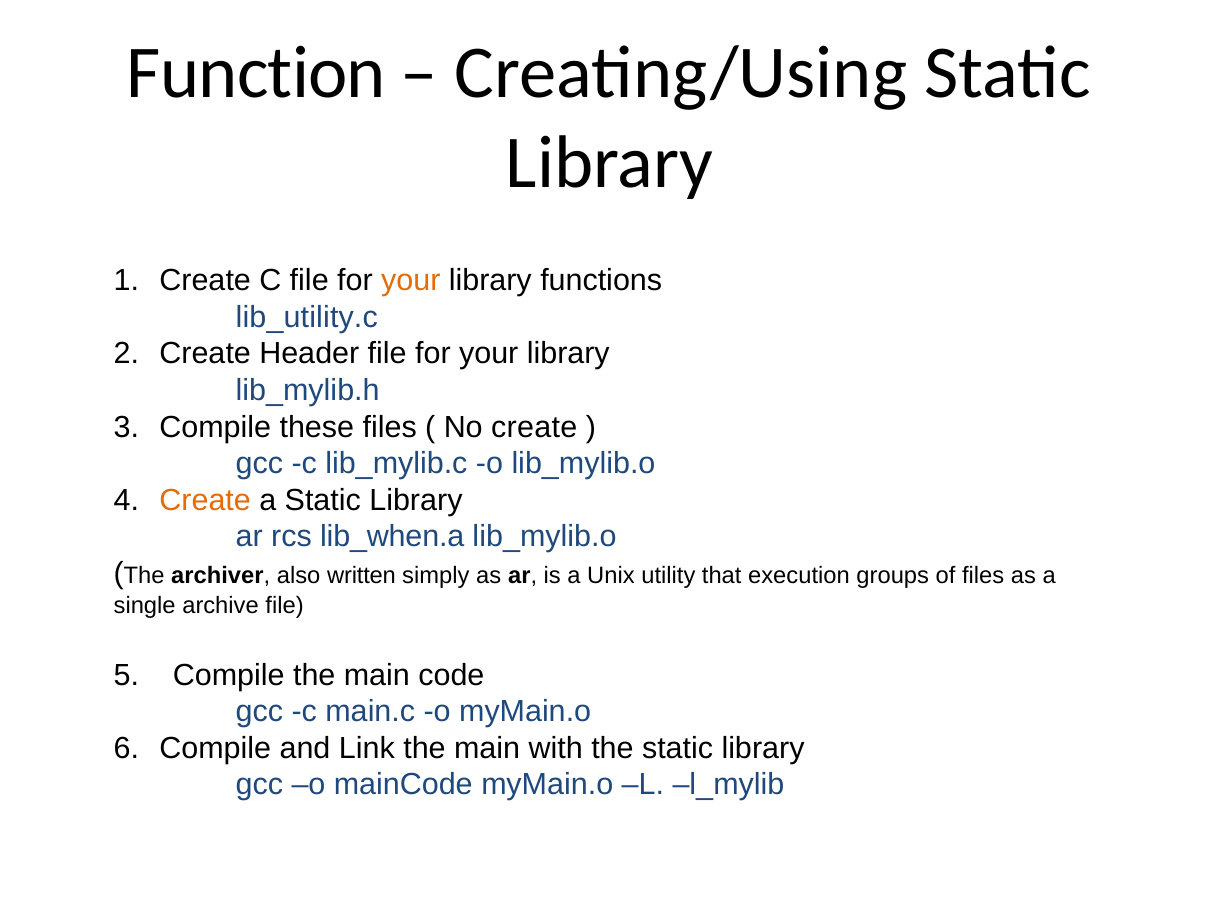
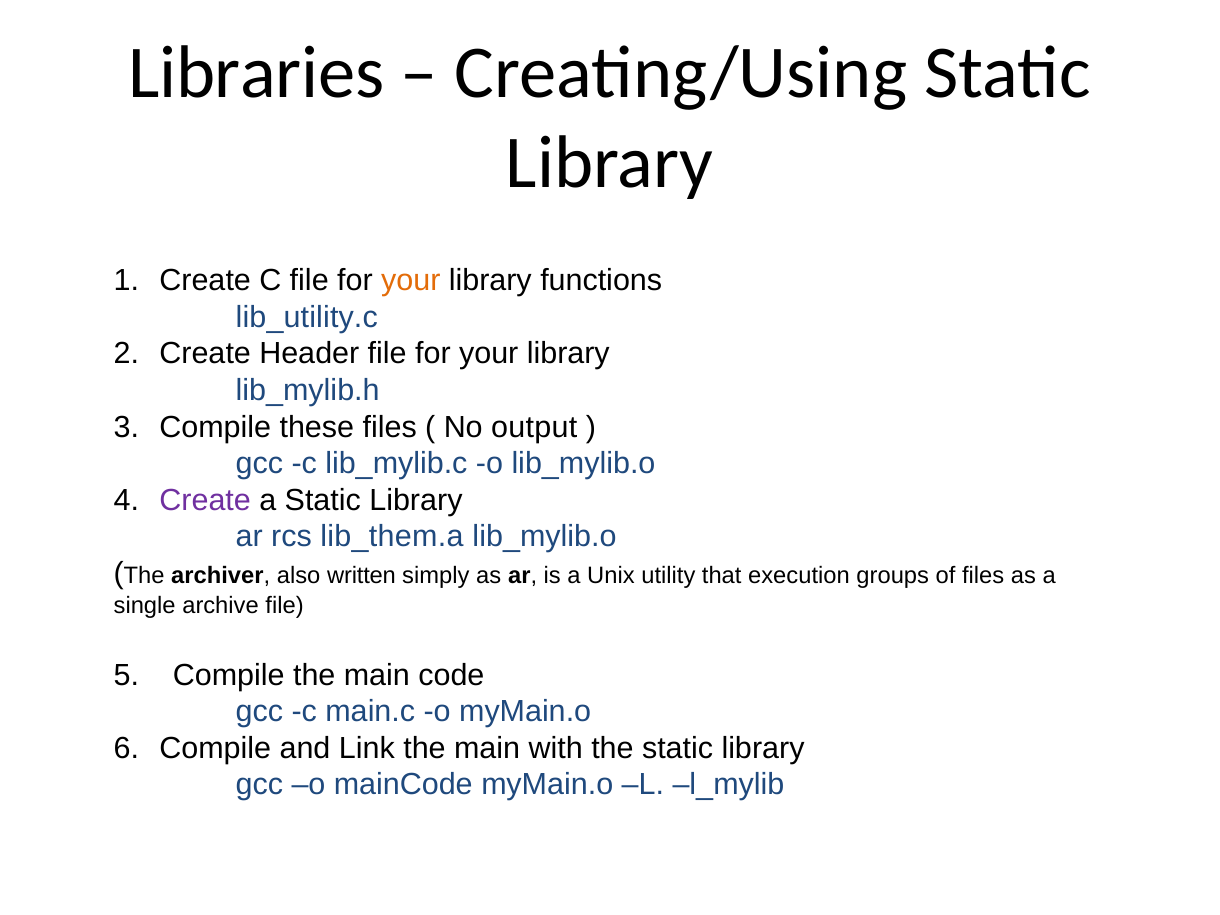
Function: Function -> Libraries (256, 73)
No create: create -> output (534, 427)
Create colour: orange -> purple (205, 500)
lib_when.a: lib_when.a -> lib_them.a (392, 537)
